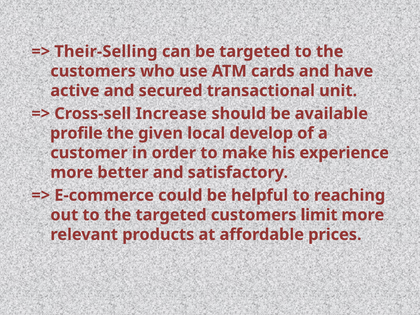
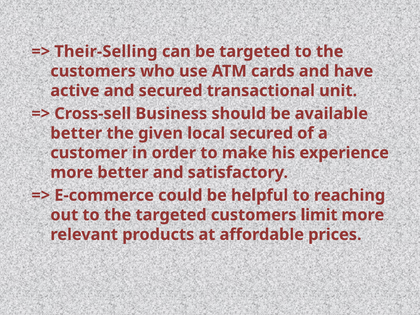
Increase: Increase -> Business (171, 114)
profile: profile -> better (76, 133)
local develop: develop -> secured (261, 133)
